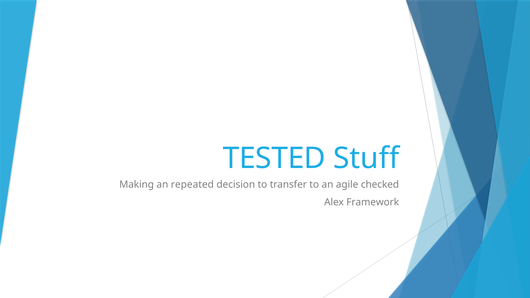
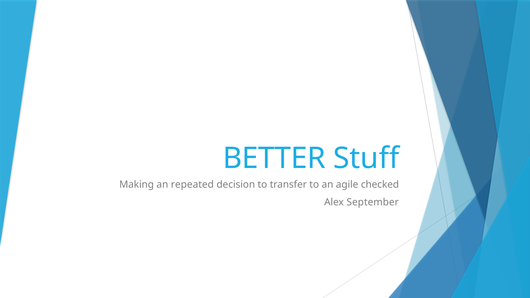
TESTED: TESTED -> BETTER (274, 158)
Framework: Framework -> September (373, 202)
